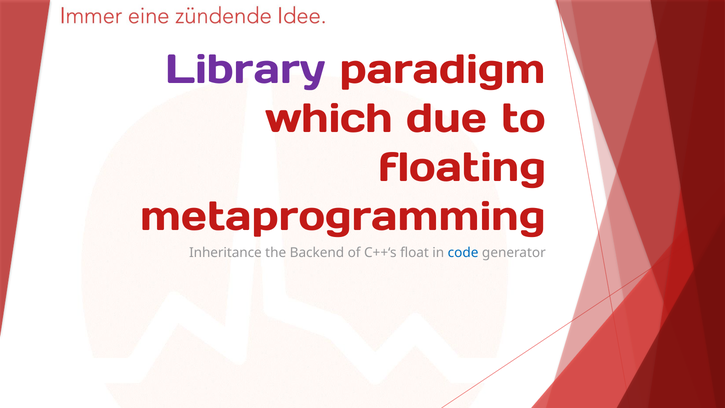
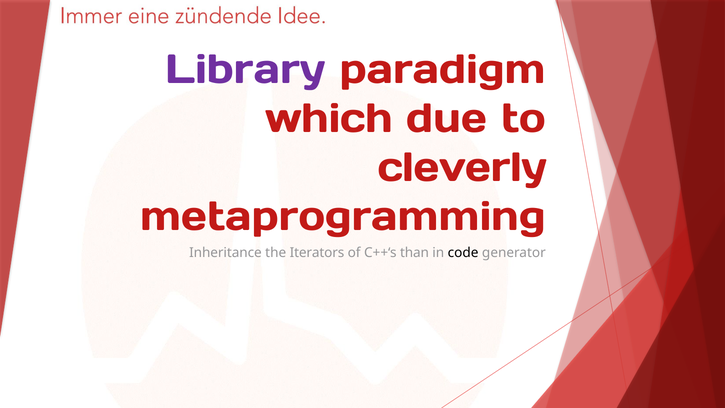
floating: floating -> cleverly (462, 168)
Backend: Backend -> Iterators (317, 253)
float: float -> than (415, 253)
code colour: blue -> black (463, 253)
